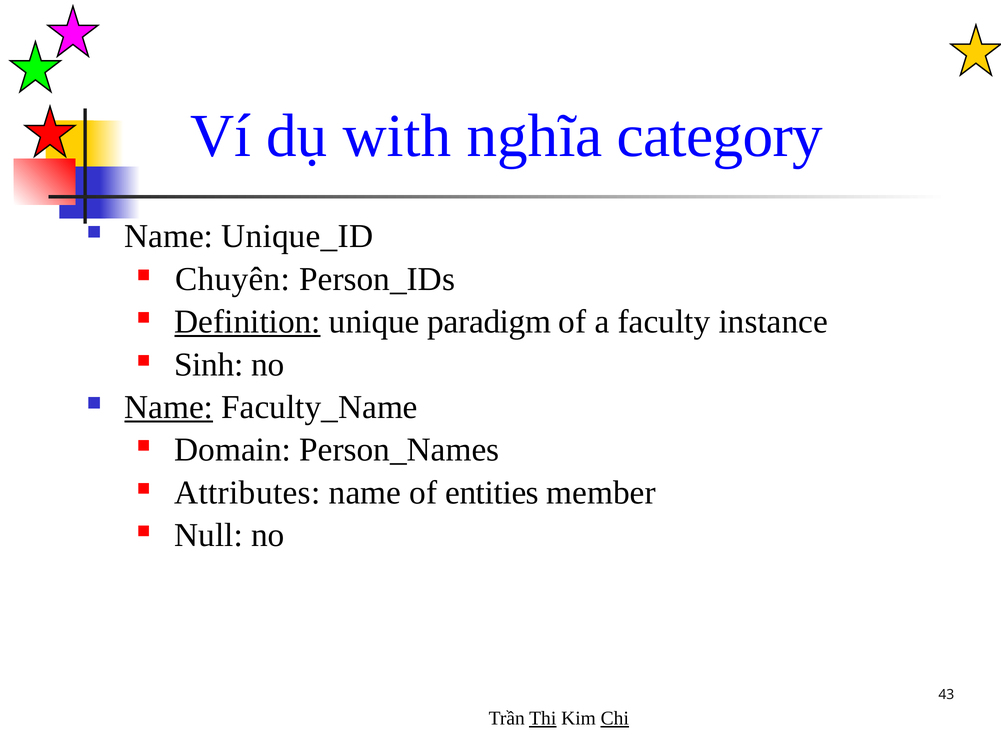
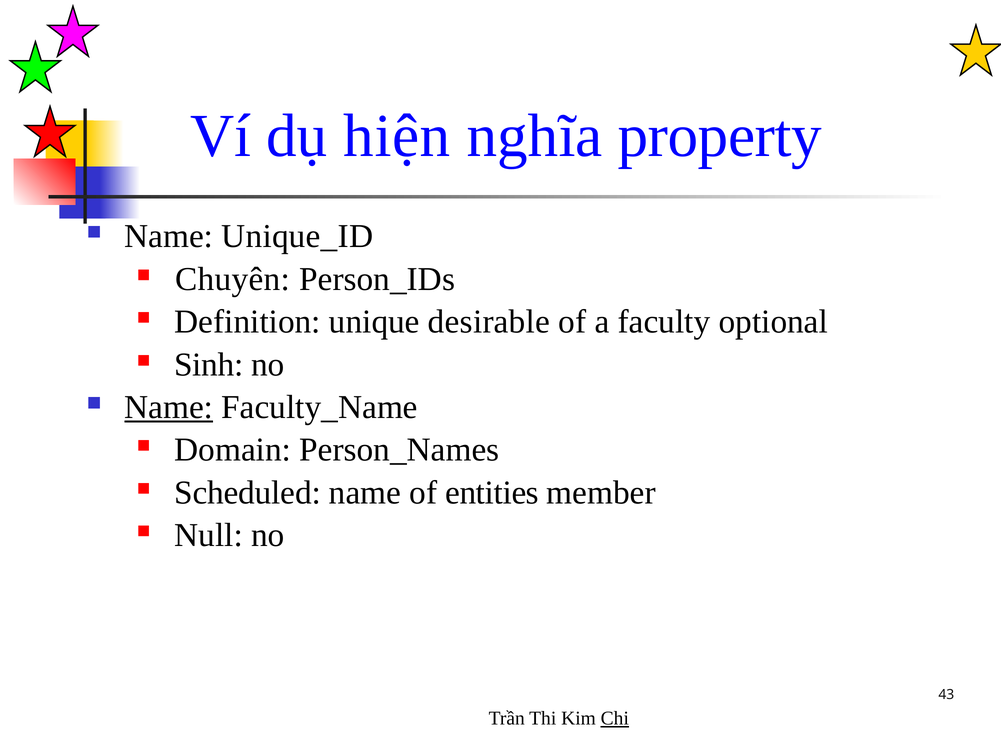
with: with -> hiện (397, 136)
category: category -> property (720, 136)
Definition underline: present -> none (247, 322)
paradigm: paradigm -> desirable (489, 322)
instance: instance -> optional (773, 322)
Attributes: Attributes -> Scheduled (248, 492)
Thi underline: present -> none (543, 718)
